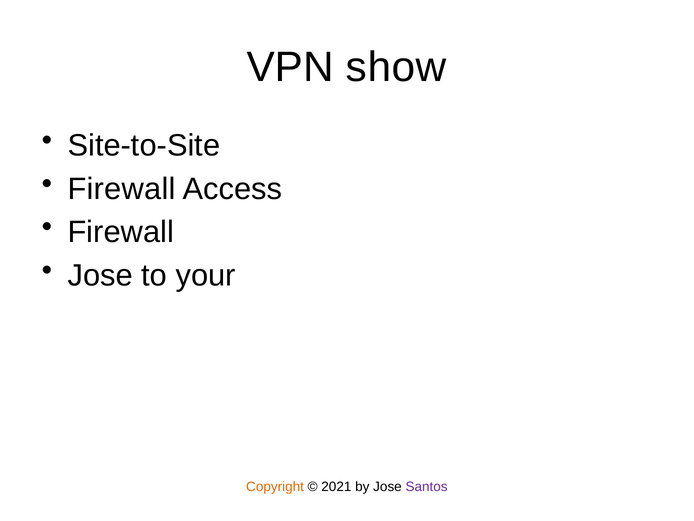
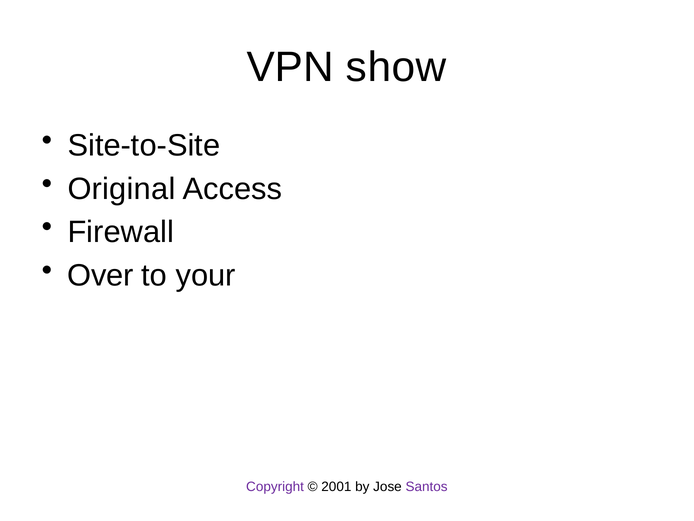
Firewall: Firewall -> Original (122, 189)
Jose: Jose -> Over (100, 275)
Copyright colour: orange -> purple (275, 487)
2021: 2021 -> 2001 (336, 487)
